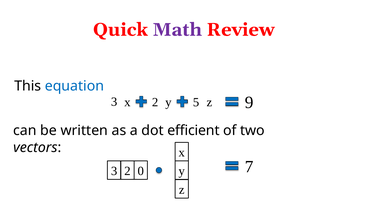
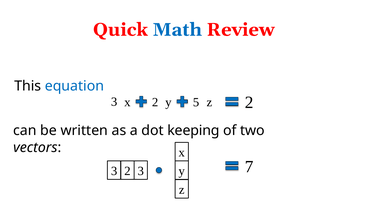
Math colour: purple -> blue (177, 30)
9: 9 -> 2 (249, 103)
efficient: efficient -> keeping (193, 131)
2 0: 0 -> 3 (141, 171)
